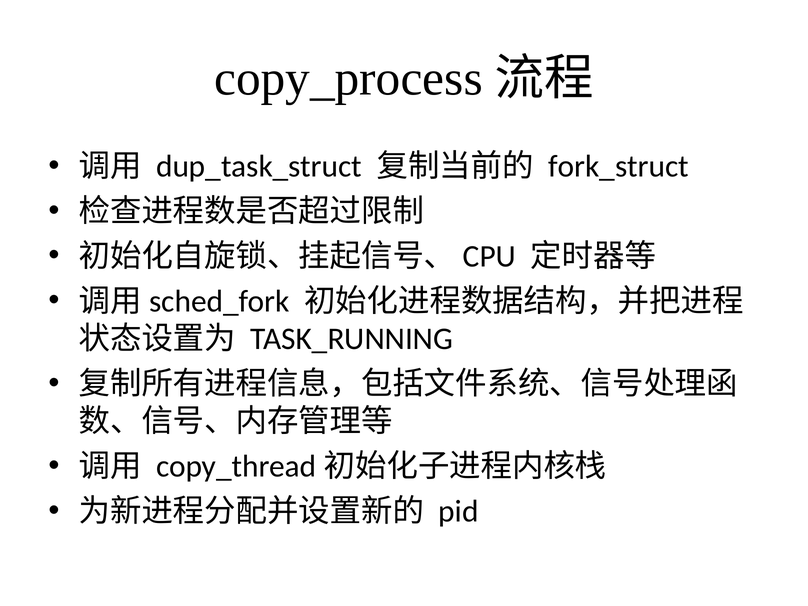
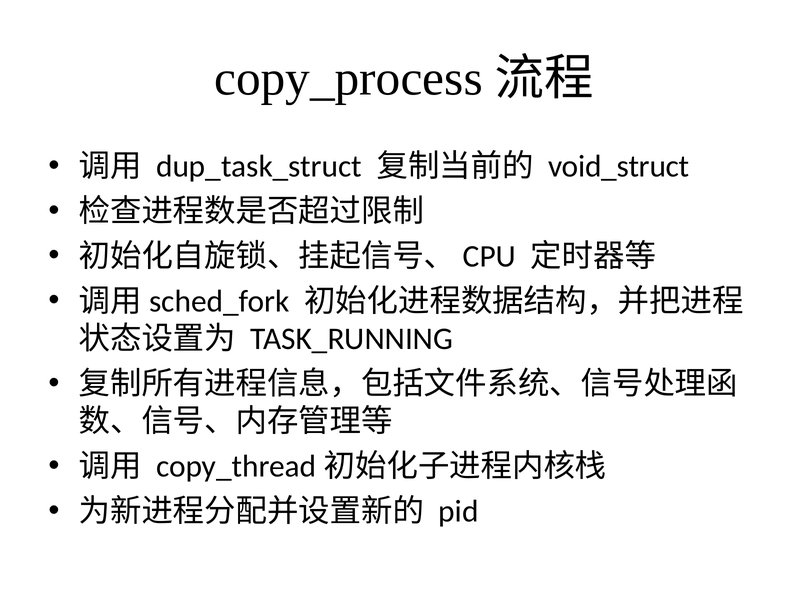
fork_struct: fork_struct -> void_struct (619, 166)
